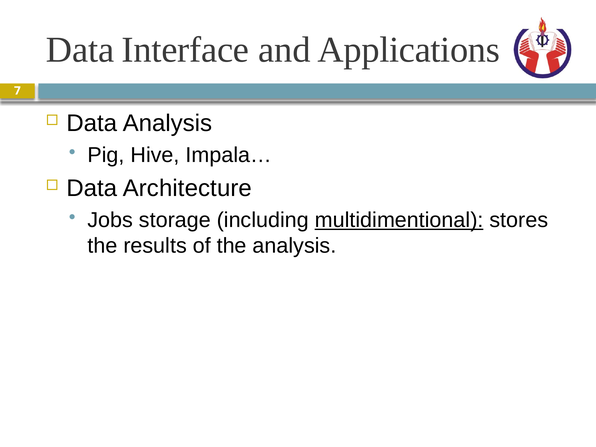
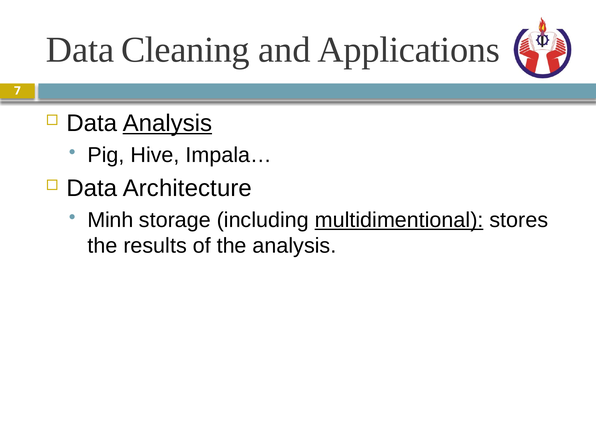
Interface: Interface -> Cleaning (185, 50)
Analysis underline: none -> present (167, 123)
Jobs: Jobs -> Minh (110, 220)
